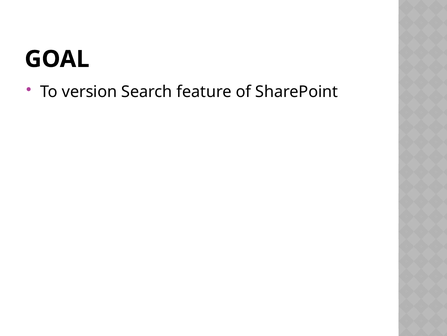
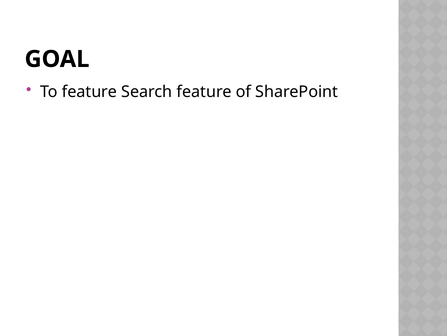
To version: version -> feature (89, 92)
